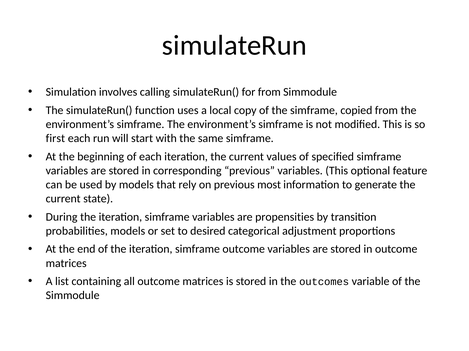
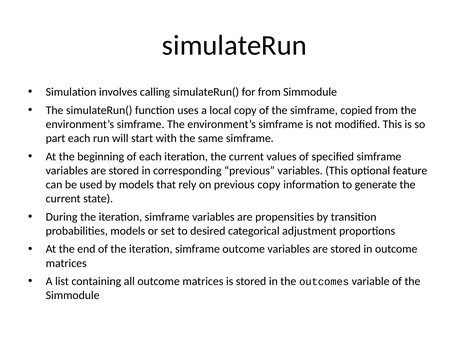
first: first -> part (56, 139)
previous most: most -> copy (269, 185)
